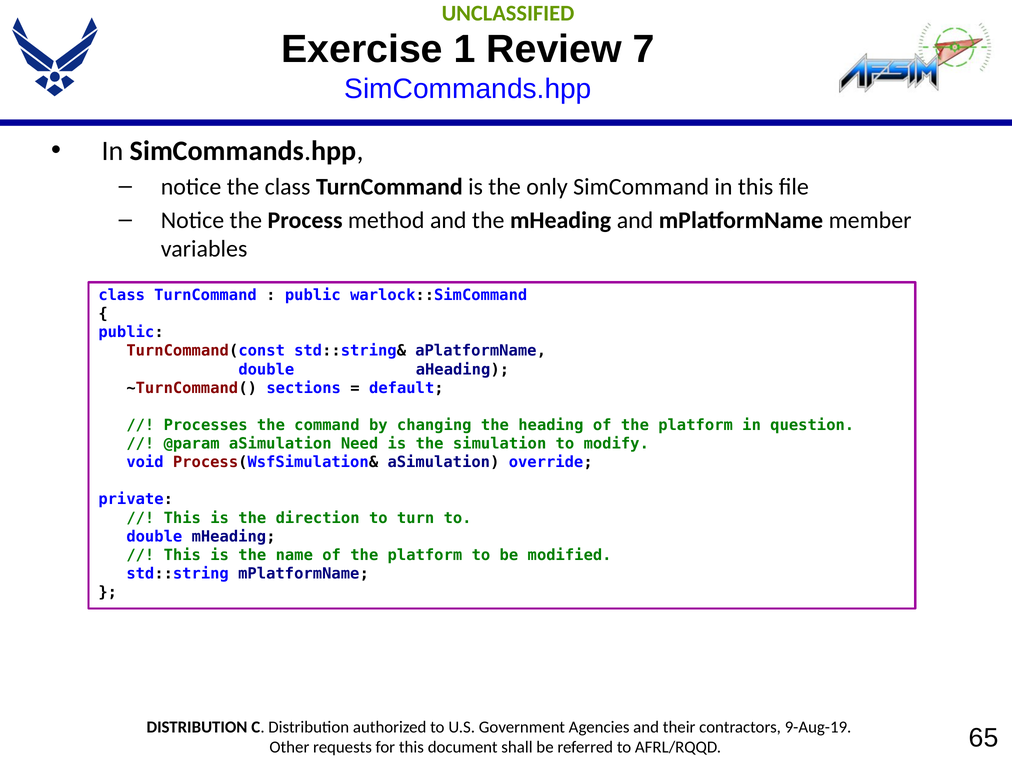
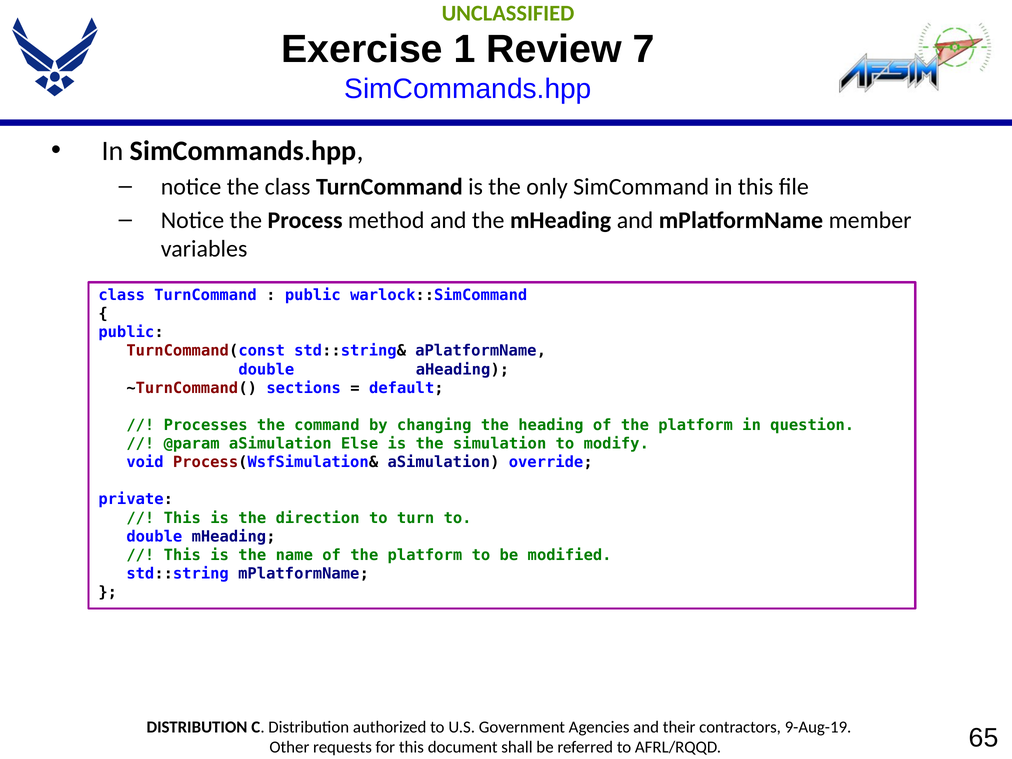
Need: Need -> Else (360, 444)
